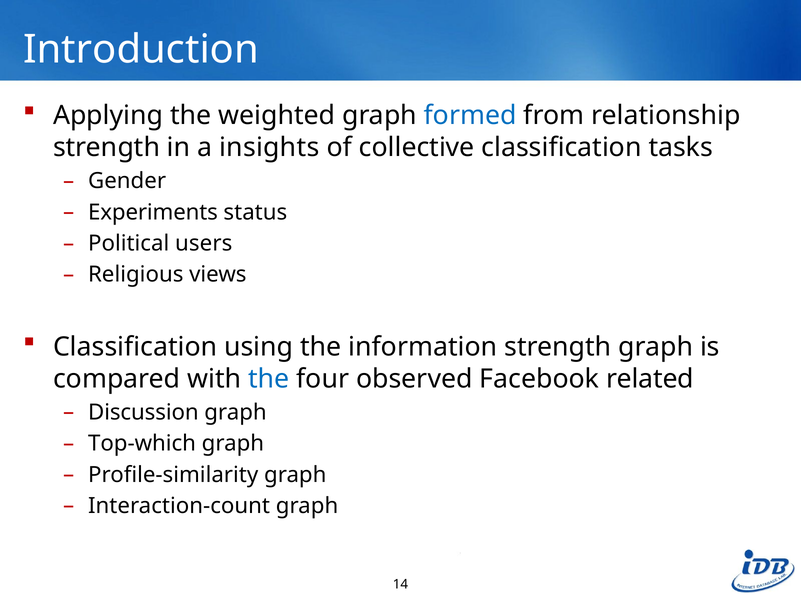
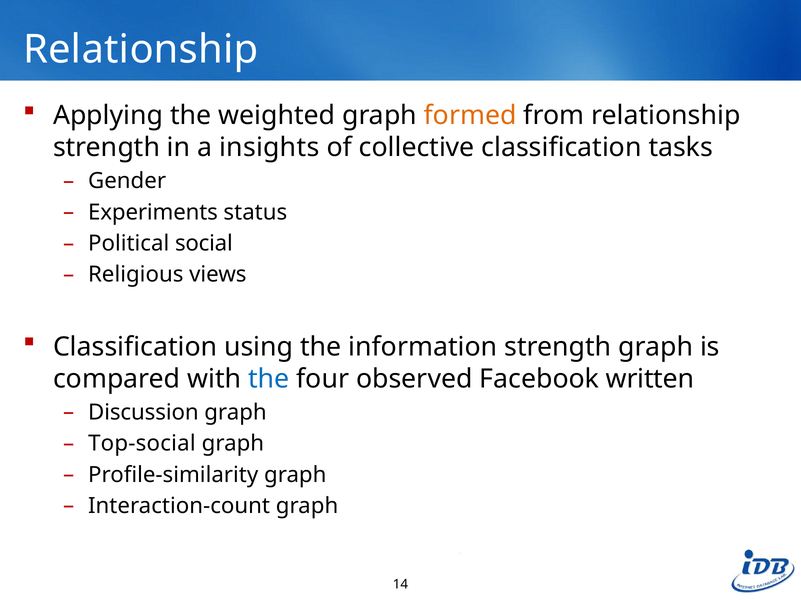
Introduction: Introduction -> Relationship (141, 50)
formed colour: blue -> orange (470, 116)
users: users -> social (204, 244)
related: related -> written (650, 379)
Top-which: Top-which -> Top-social (142, 444)
